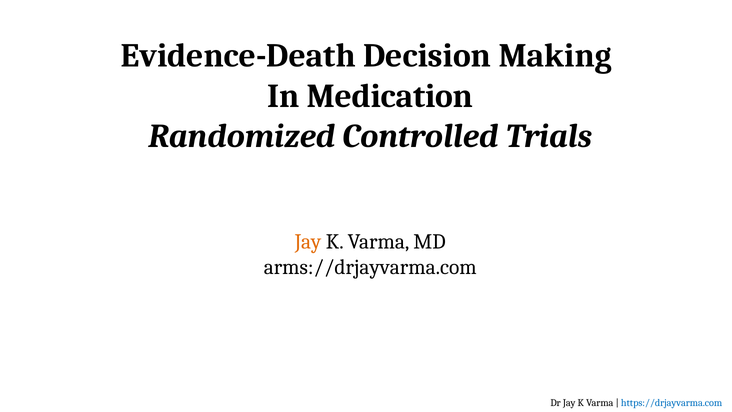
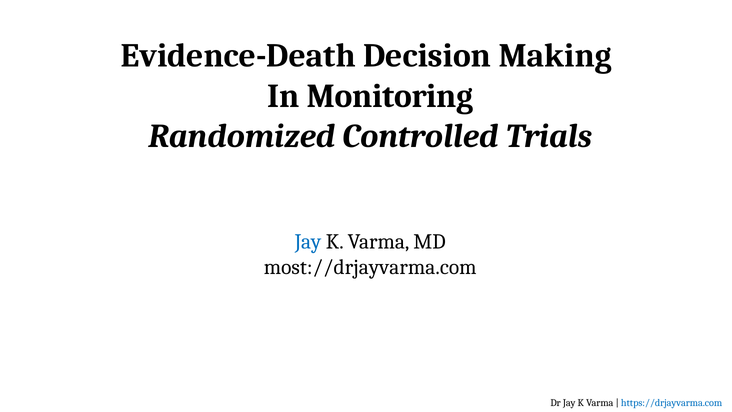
Medication: Medication -> Monitoring (390, 96)
Jay colour: orange -> blue (308, 241)
arms://drjayvarma.com: arms://drjayvarma.com -> most://drjayvarma.com (370, 267)
